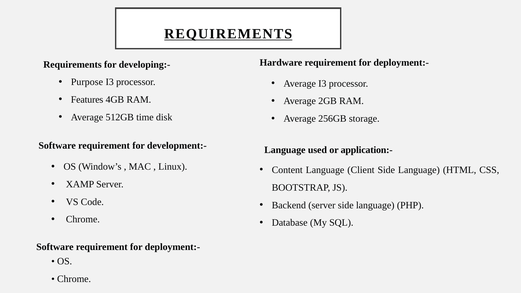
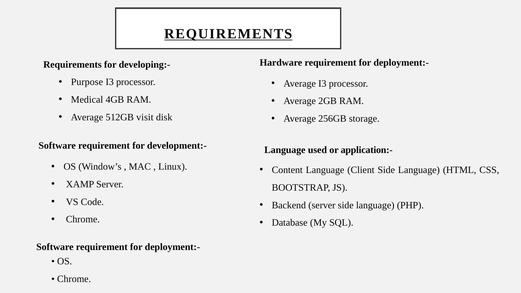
Features: Features -> Medical (87, 100)
time: time -> visit (145, 117)
